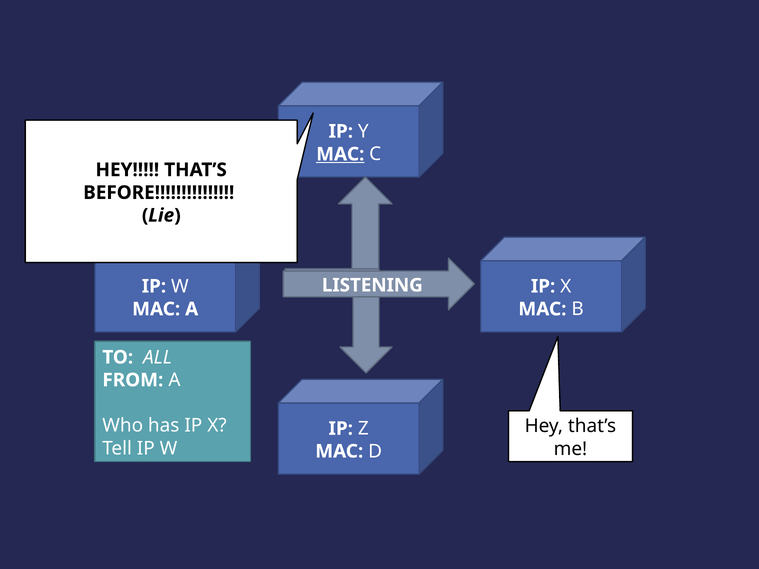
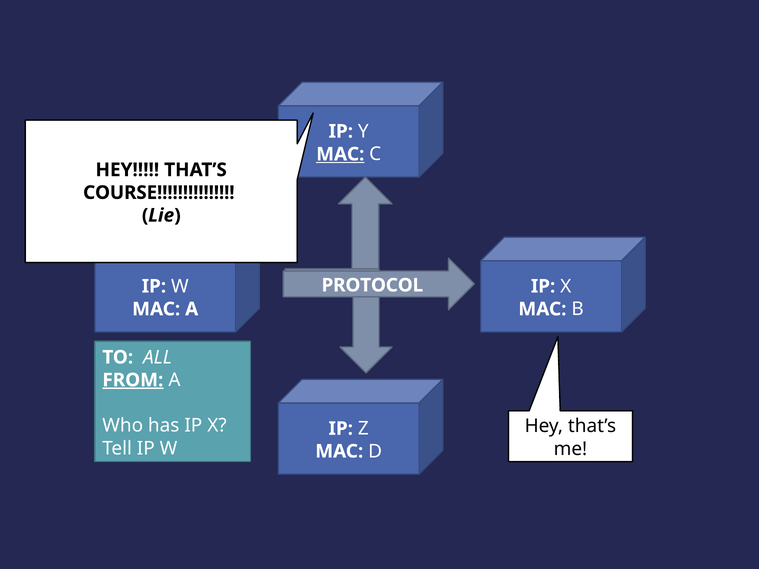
BEFORE: BEFORE -> COURSE (159, 193)
LISTENING: LISTENING -> PROTOCOL (372, 285)
FROM underline: none -> present (133, 380)
